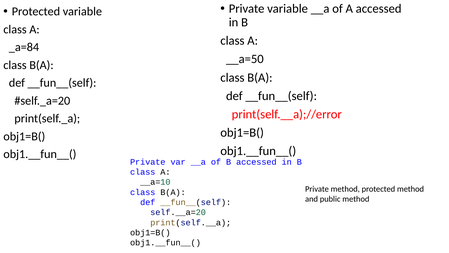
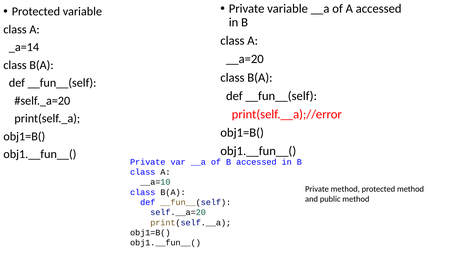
_a=84: _a=84 -> _a=14 (24, 47)
__a=50: __a=50 -> __a=20 (245, 59)
